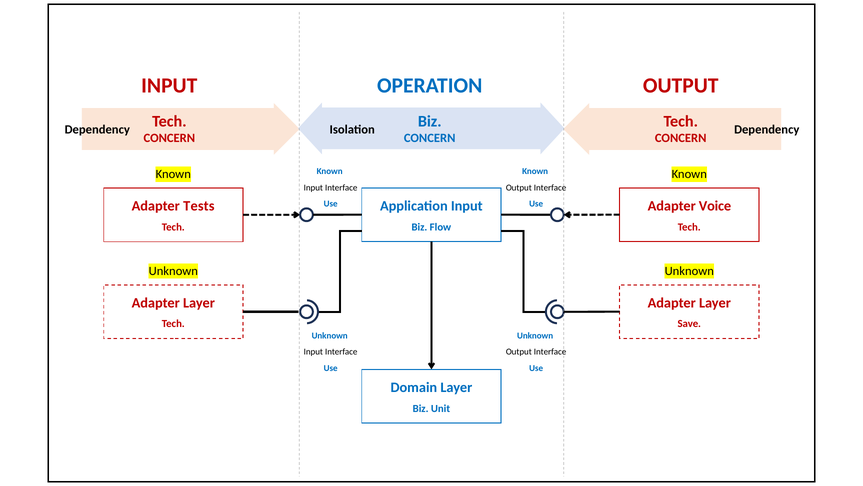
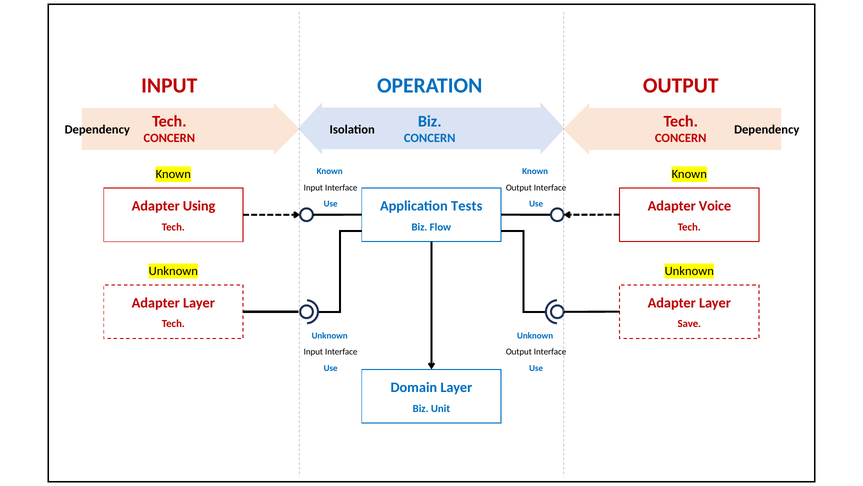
Tests: Tests -> Using (199, 206)
Application Input: Input -> Tests (467, 206)
